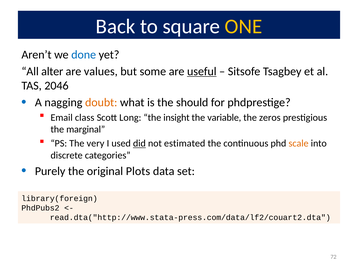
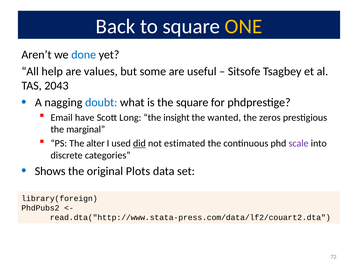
alter: alter -> help (52, 71)
useful underline: present -> none (202, 71)
2046: 2046 -> 2043 (56, 86)
doubt colour: orange -> blue (101, 102)
the should: should -> square (192, 102)
class: class -> have (85, 117)
variable: variable -> wanted (224, 117)
very: very -> alter (96, 143)
scale colour: orange -> purple (299, 143)
Purely: Purely -> Shows (50, 171)
